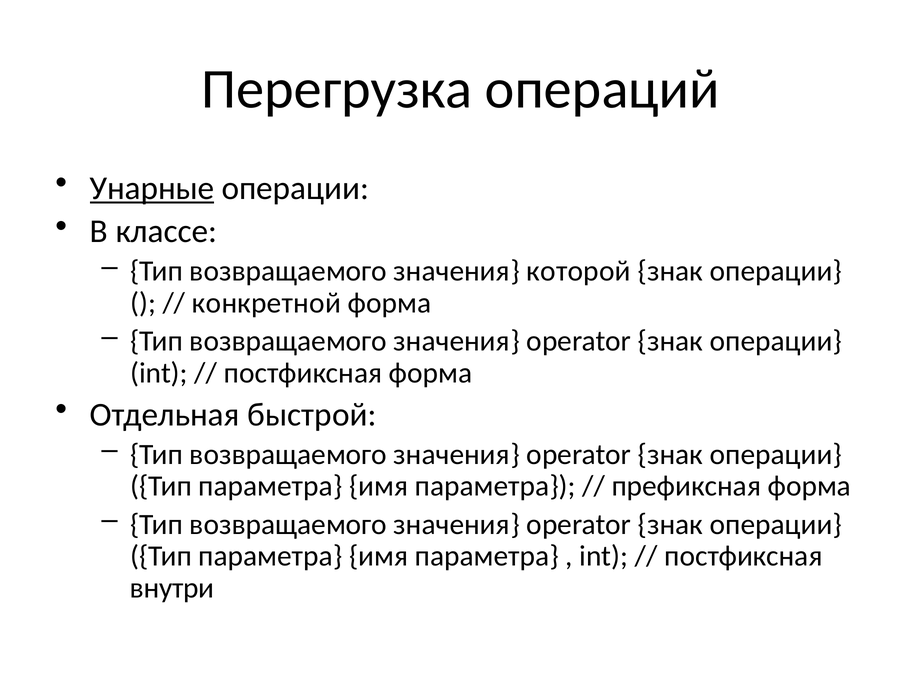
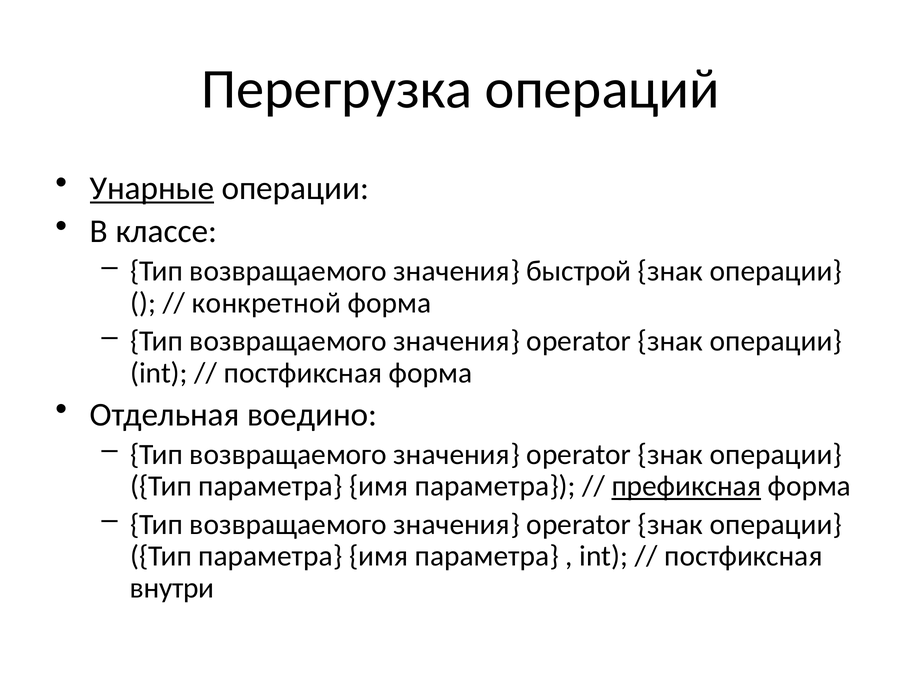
которой: которой -> быстрой (579, 271)
быстрой: быстрой -> воедино (312, 415)
префиксная underline: none -> present (686, 487)
